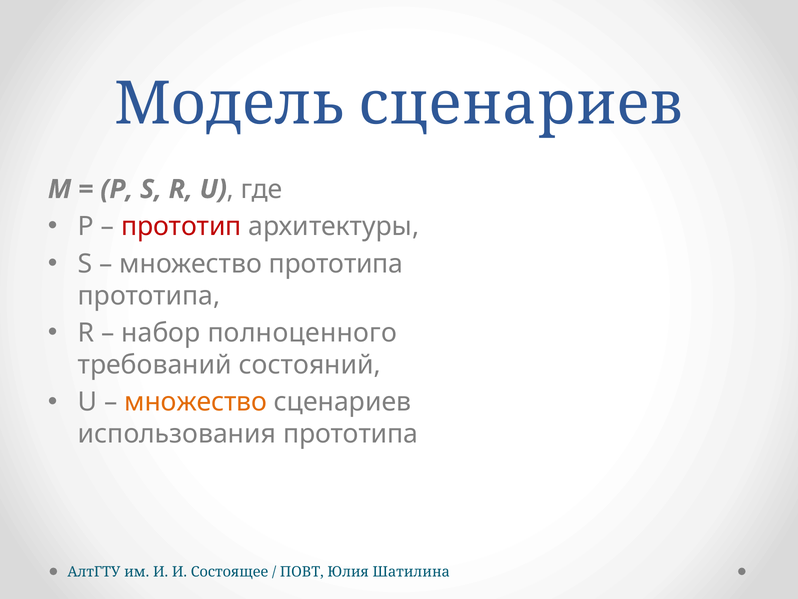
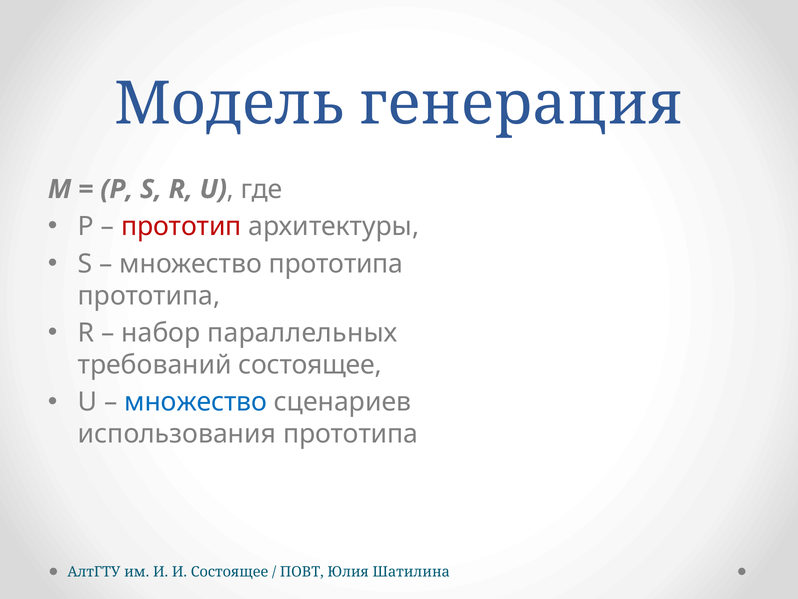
Модель сценариев: сценариев -> генерация (521, 104)
полноценного: полноценного -> параллельных (302, 333)
требований состояний: состояний -> состоящее (310, 365)
множество colour: orange -> blue (196, 402)
